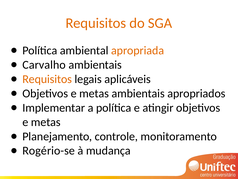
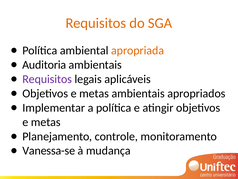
Carvalho: Carvalho -> Auditoria (44, 65)
Requisitos colour: orange -> purple (47, 79)
Rogério-se: Rogério-se -> Vanessa-se (49, 150)
